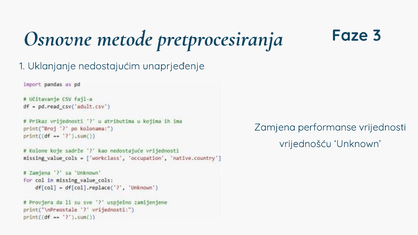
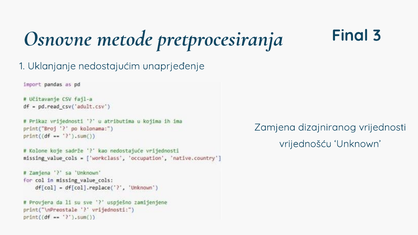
Faze: Faze -> Final (350, 35)
performanse: performanse -> dizajniranog (327, 127)
